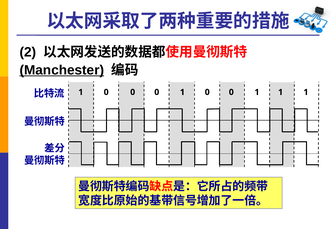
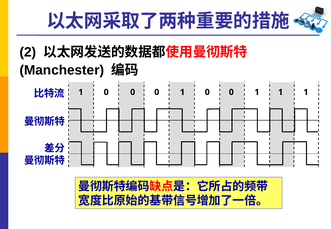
Manchester underline: present -> none (62, 70)
